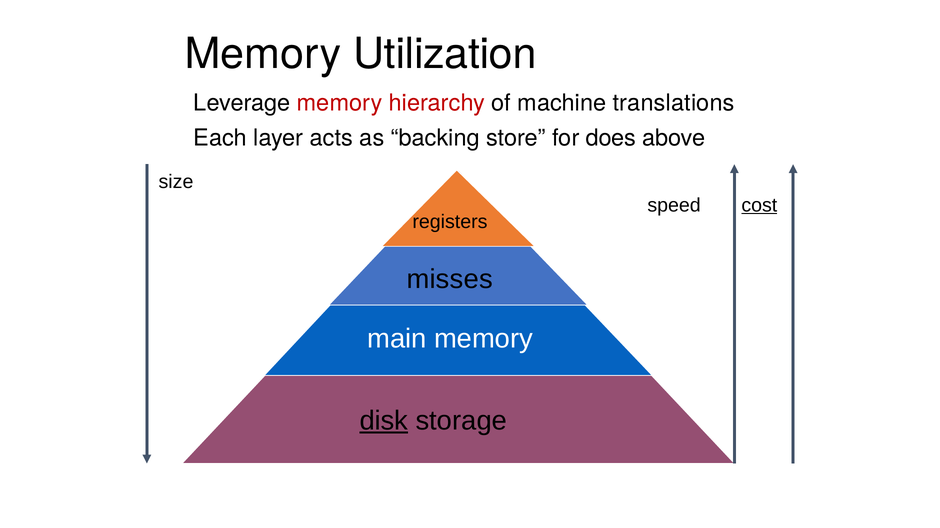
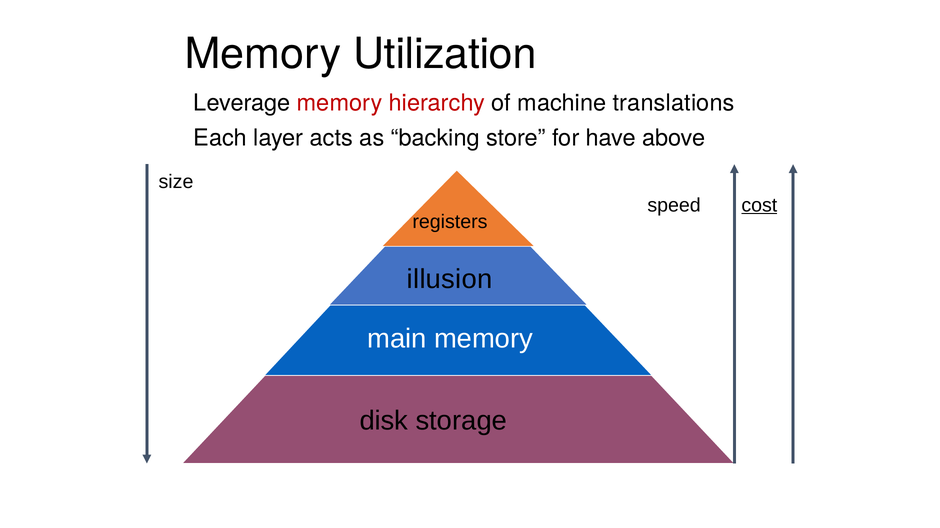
does: does -> have (611, 138)
misses: misses -> illusion (450, 279)
disk underline: present -> none (384, 421)
